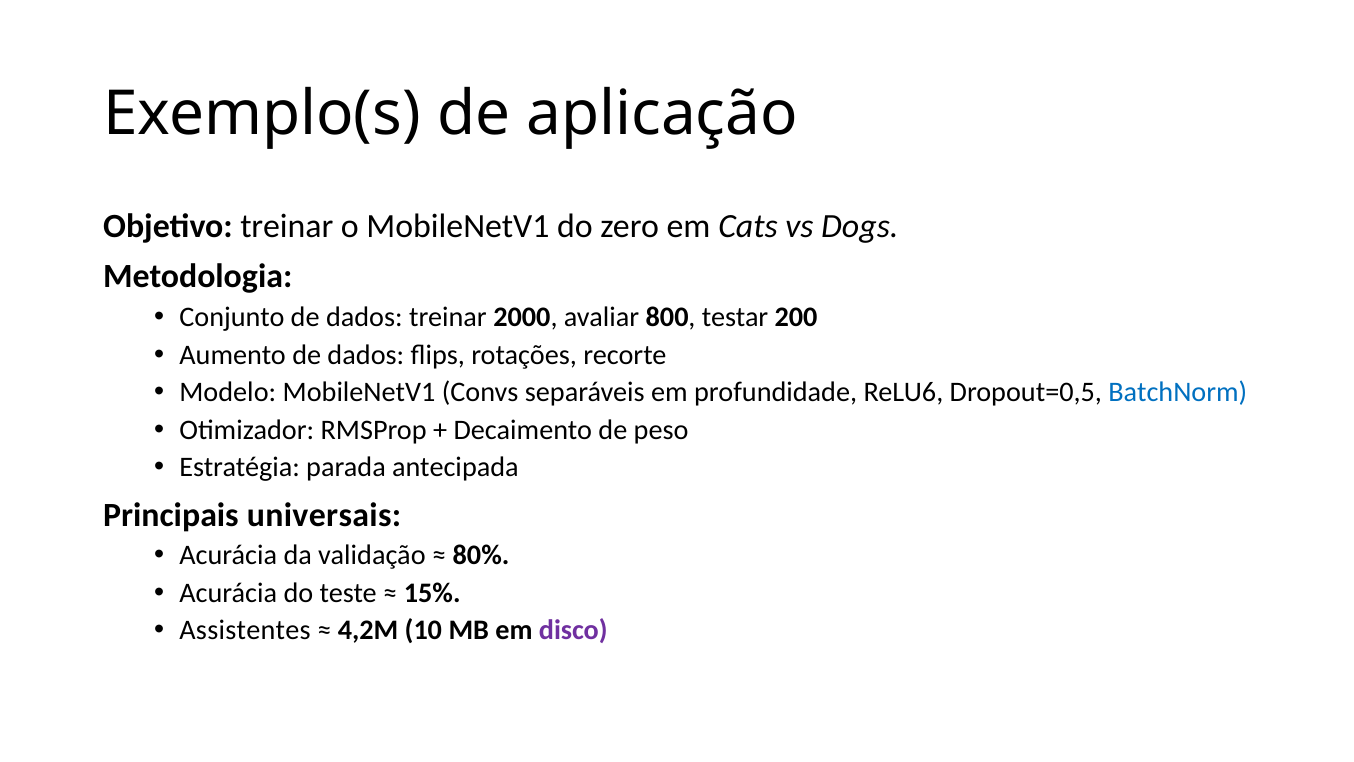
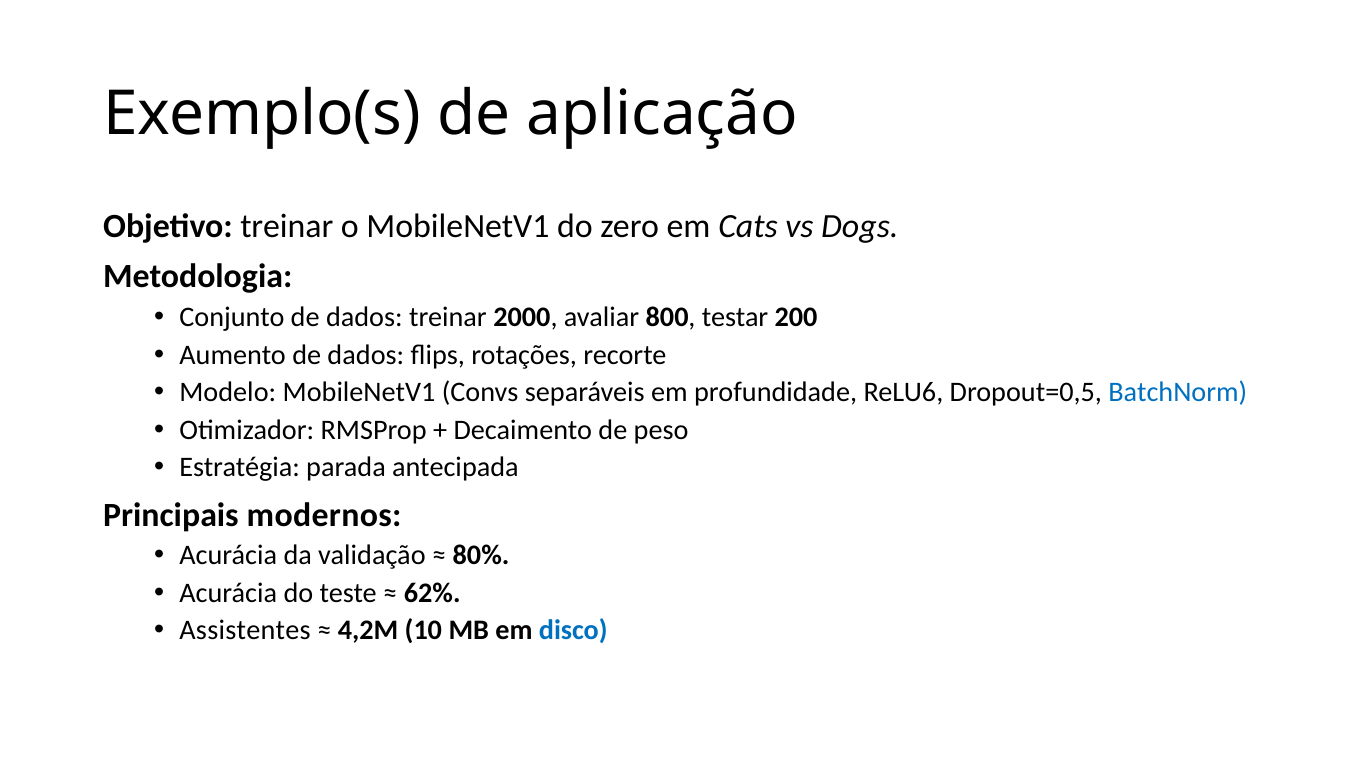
universais: universais -> modernos (324, 515)
15%: 15% -> 62% (432, 593)
disco colour: purple -> blue (573, 630)
